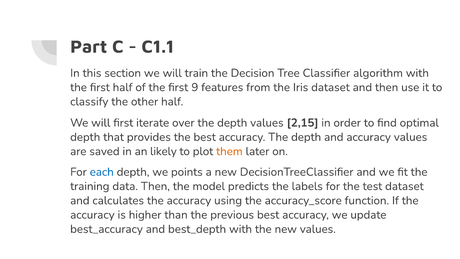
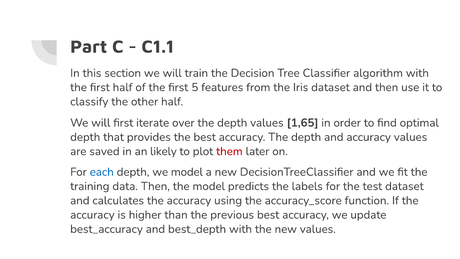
9: 9 -> 5 (195, 87)
2,15: 2,15 -> 1,65 (303, 123)
them colour: orange -> red (229, 151)
we points: points -> model (187, 172)
